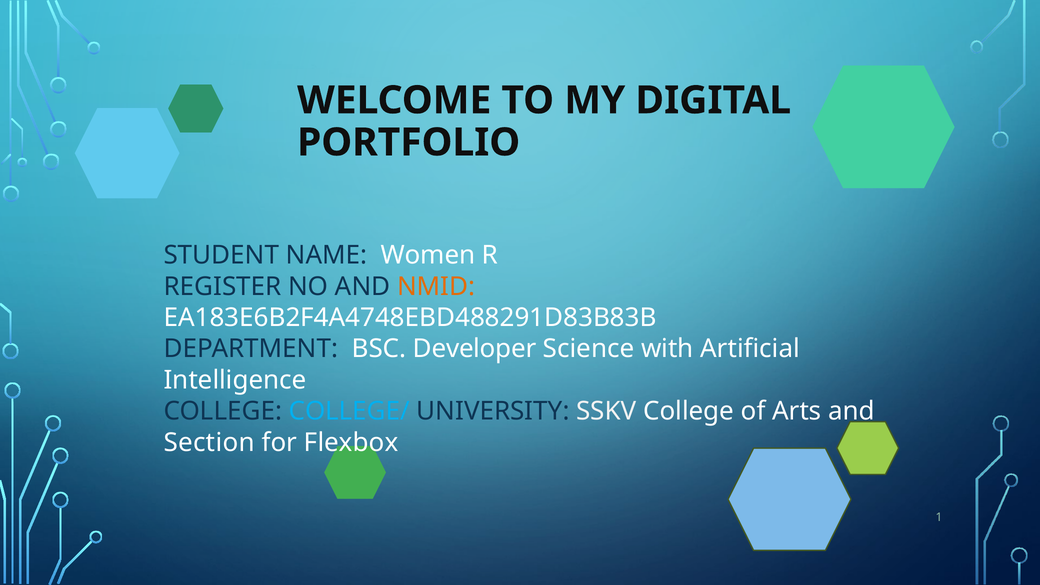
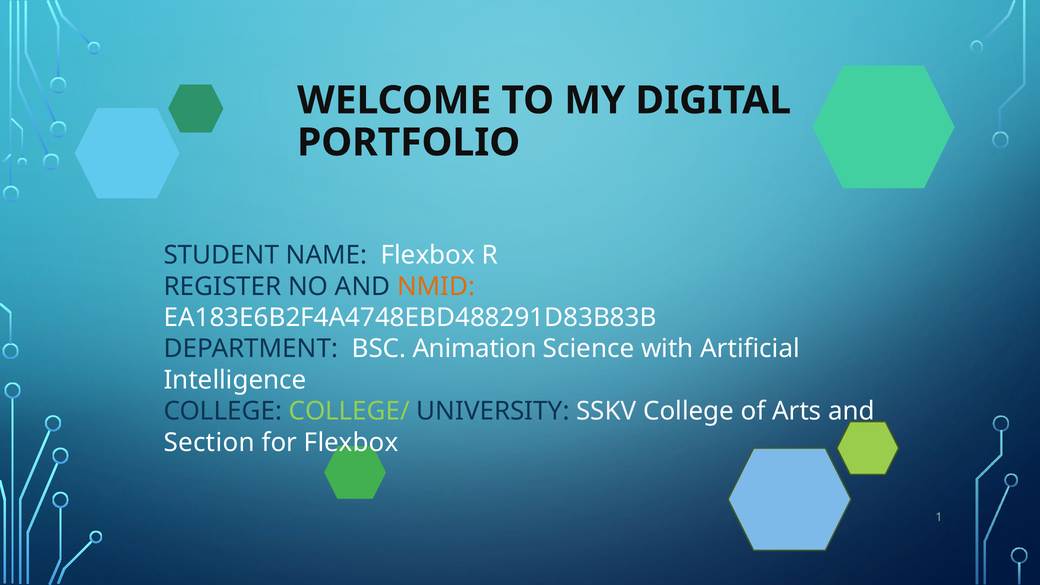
NAME Women: Women -> Flexbox (428, 255)
Developer: Developer -> Animation (475, 349)
COLLEGE/ colour: light blue -> light green (349, 411)
